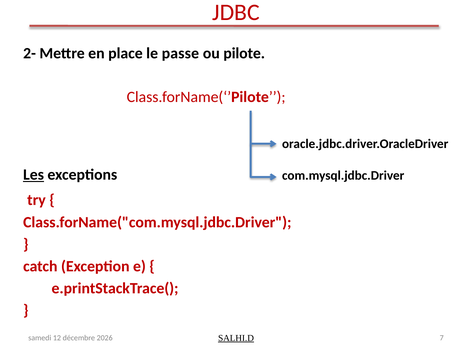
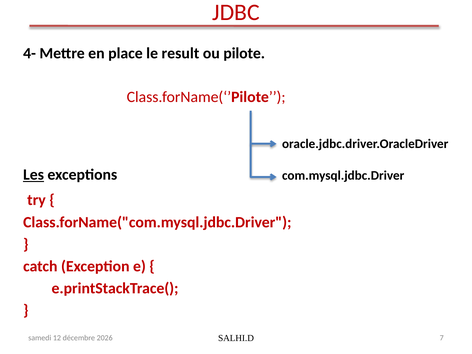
2-: 2- -> 4- (30, 53)
passe: passe -> result (180, 53)
SALHI.D underline: present -> none (236, 338)
